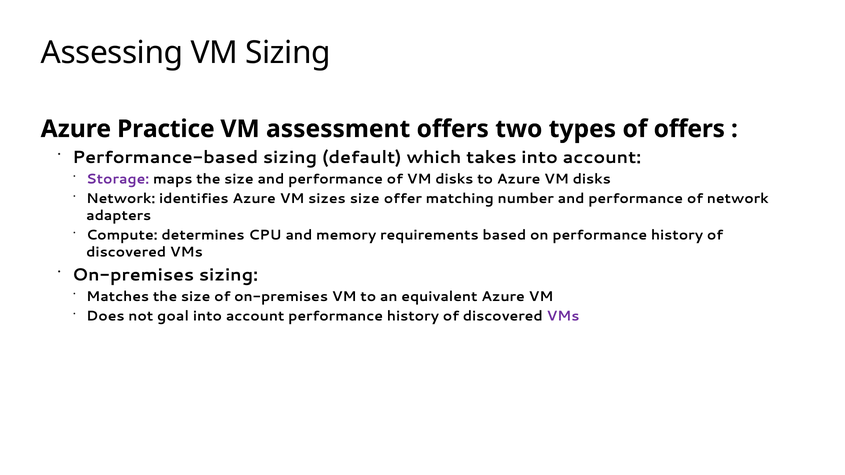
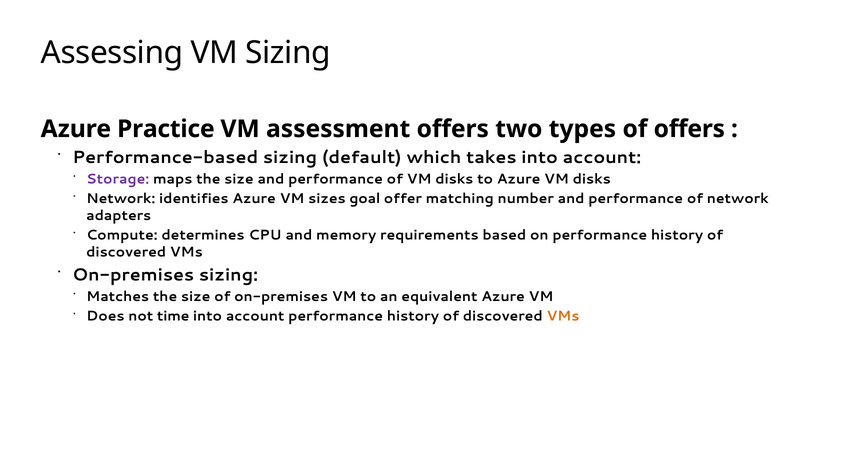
sizes size: size -> goal (365, 199)
goal: goal -> time (173, 316)
VMs colour: purple -> orange (563, 316)
